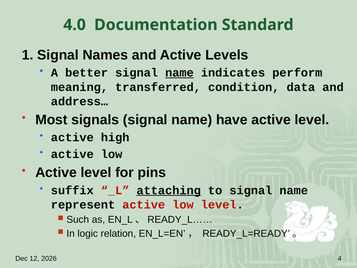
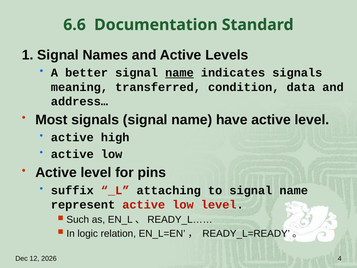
4.0: 4.0 -> 6.6 (75, 25)
indicates perform: perform -> signals (297, 73)
attaching underline: present -> none (169, 190)
